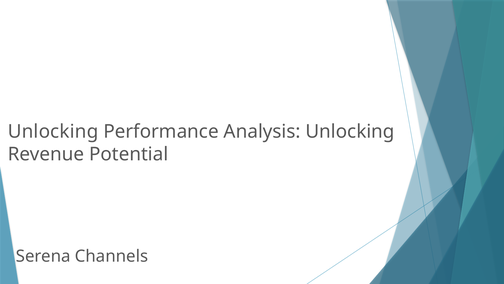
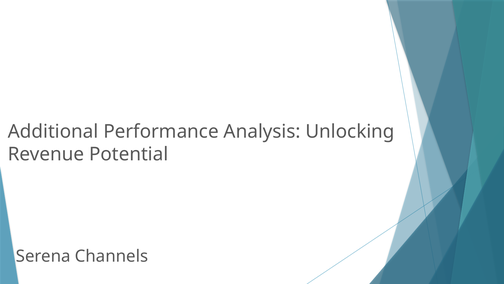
Unlocking: Unlocking -> Additional (53, 132)
